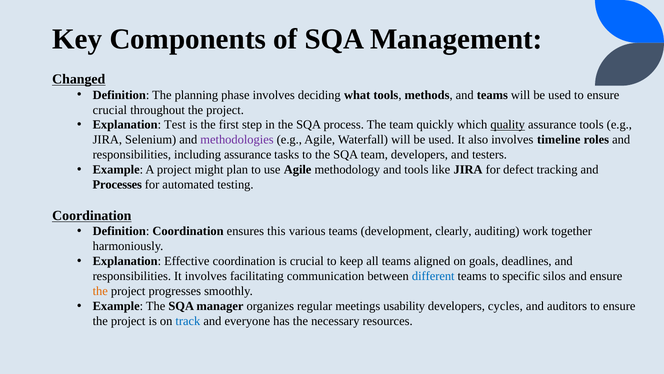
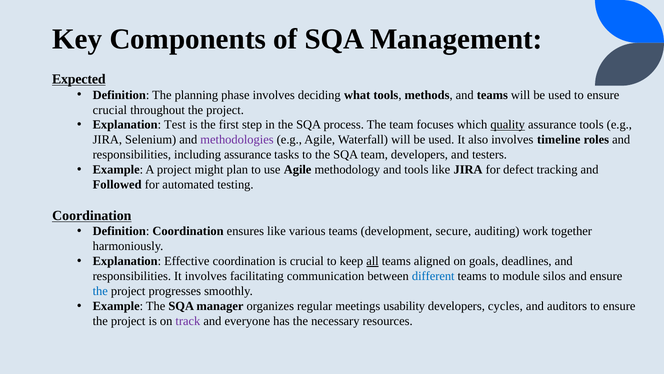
Changed: Changed -> Expected (79, 79)
quickly: quickly -> focuses (435, 125)
Processes: Processes -> Followed (117, 184)
ensures this: this -> like (276, 231)
clearly: clearly -> secure (453, 231)
all underline: none -> present (372, 261)
specific: specific -> module (521, 276)
the colour: orange -> blue (100, 291)
track colour: blue -> purple (188, 321)
